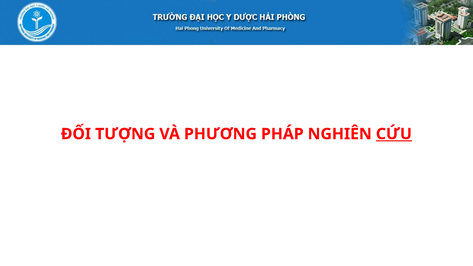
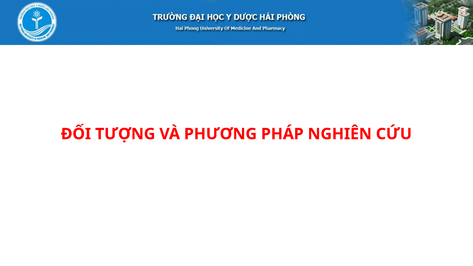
CỨU underline: present -> none (394, 134)
